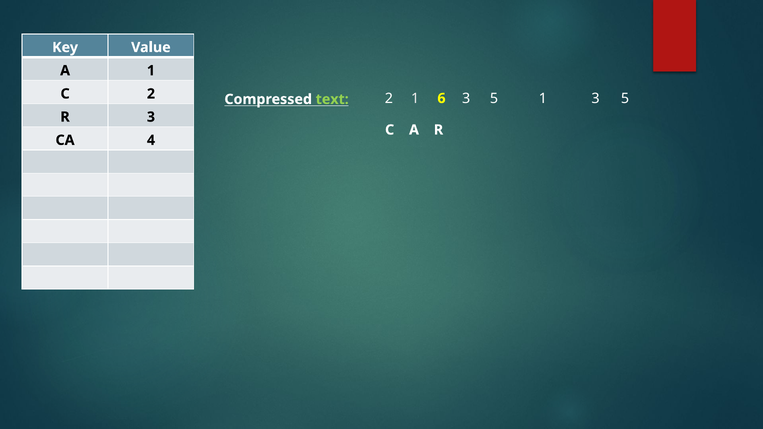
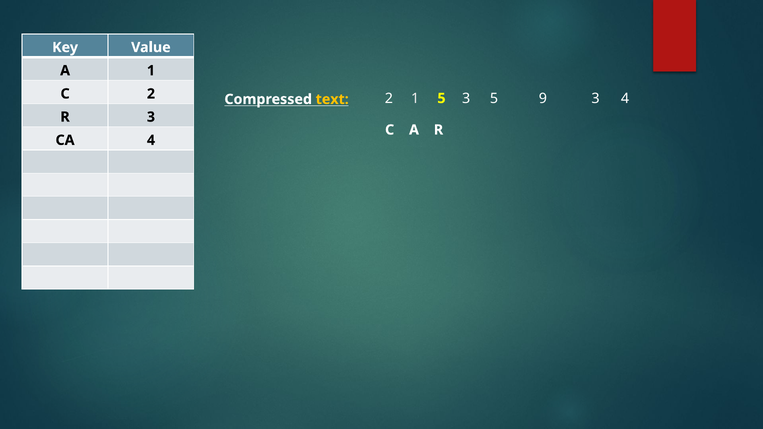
1 6: 6 -> 5 (441, 98)
5 1: 1 -> 9 (543, 98)
5: 5 -> 4 (625, 98)
text colour: light green -> yellow (332, 99)
